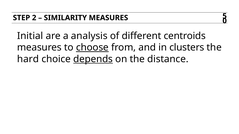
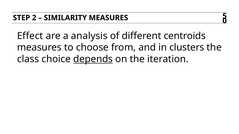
Initial: Initial -> Effect (30, 36)
choose underline: present -> none (92, 48)
hard: hard -> class (28, 59)
distance: distance -> iteration (168, 59)
